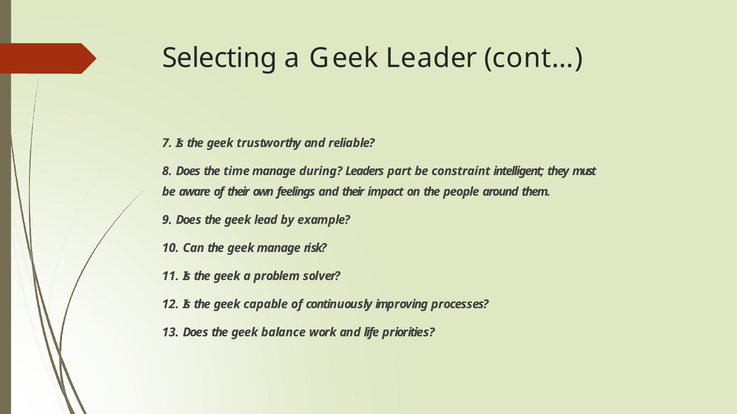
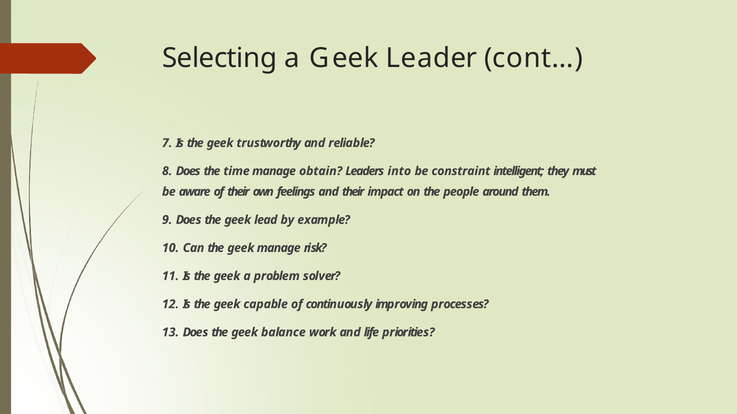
during: during -> obtain (321, 171)
part: part -> into (399, 171)
